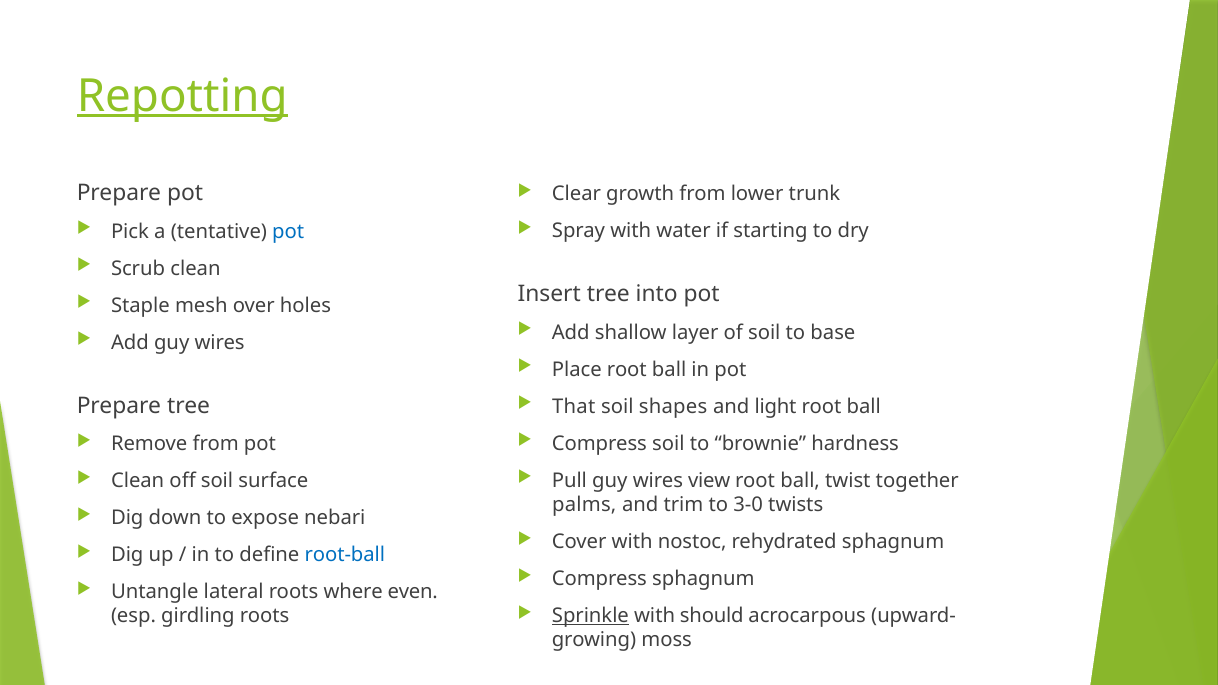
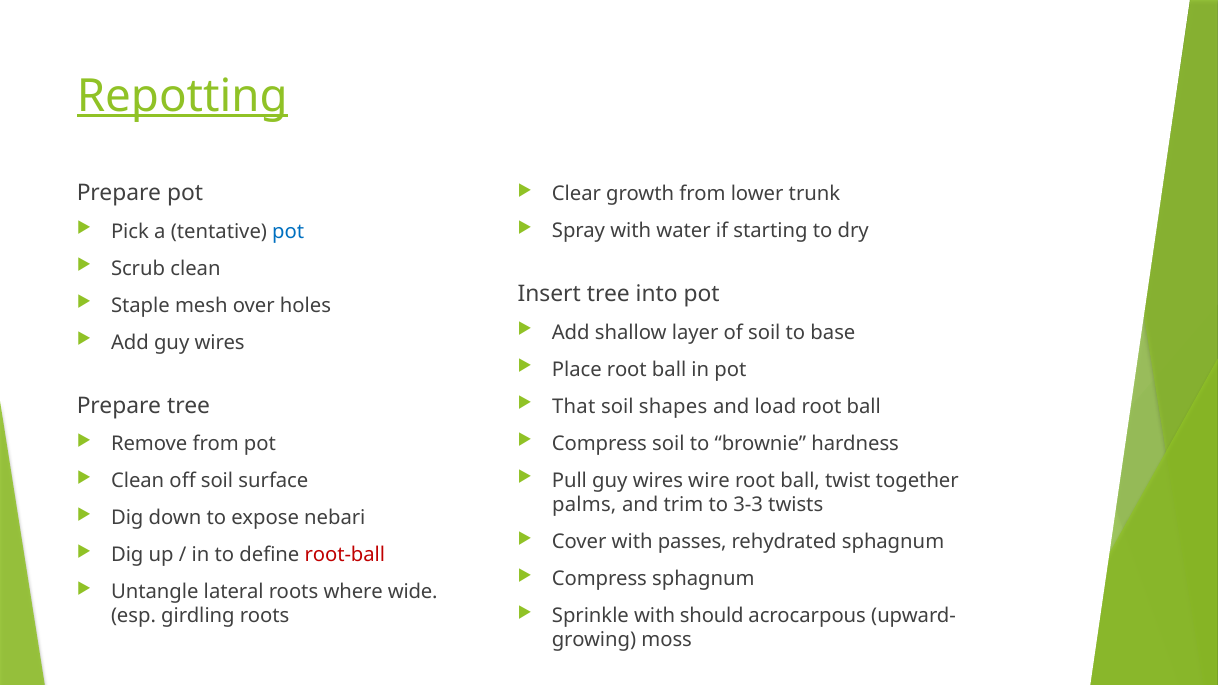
light: light -> load (775, 407)
view: view -> wire (709, 481)
3-0: 3-0 -> 3-3 (748, 505)
nostoc: nostoc -> passes (692, 542)
root-ball colour: blue -> red (345, 555)
even: even -> wide (413, 592)
Sprinkle underline: present -> none (590, 616)
